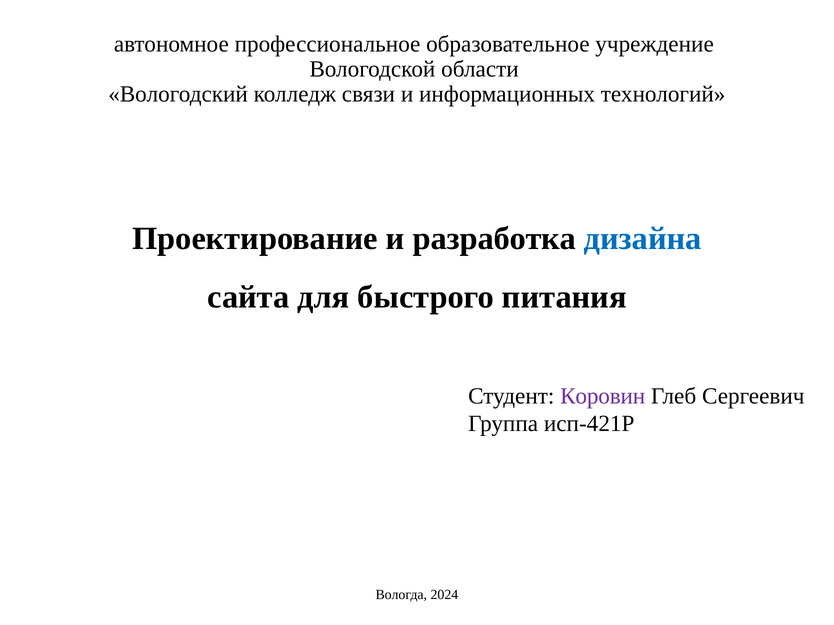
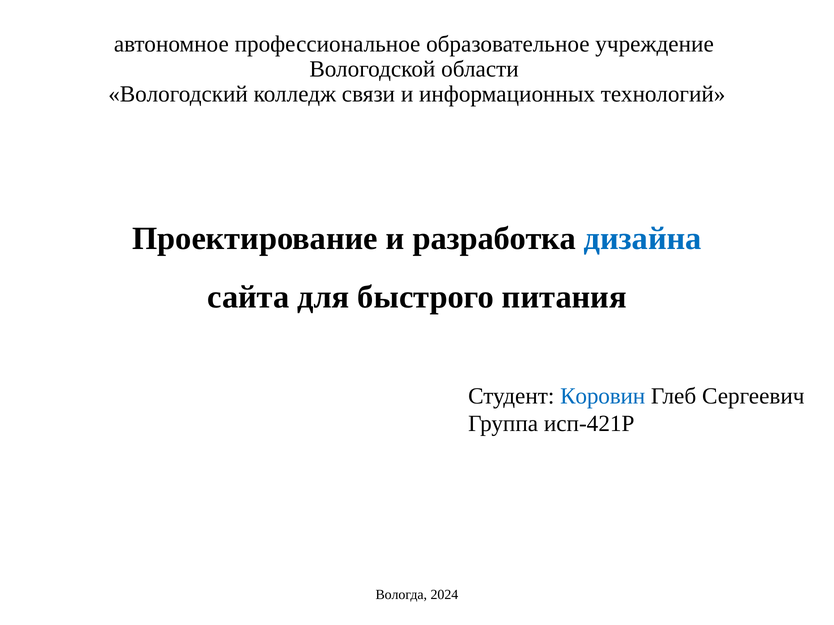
Коровин colour: purple -> blue (603, 396)
